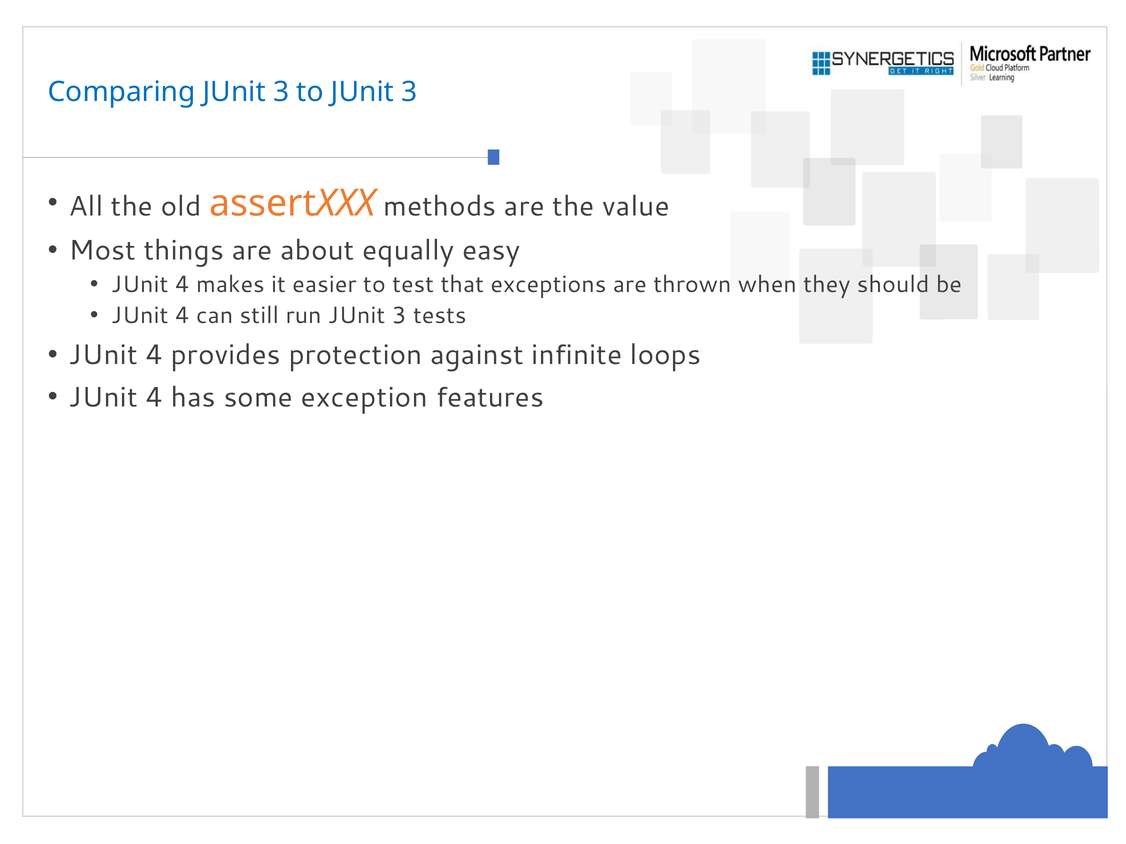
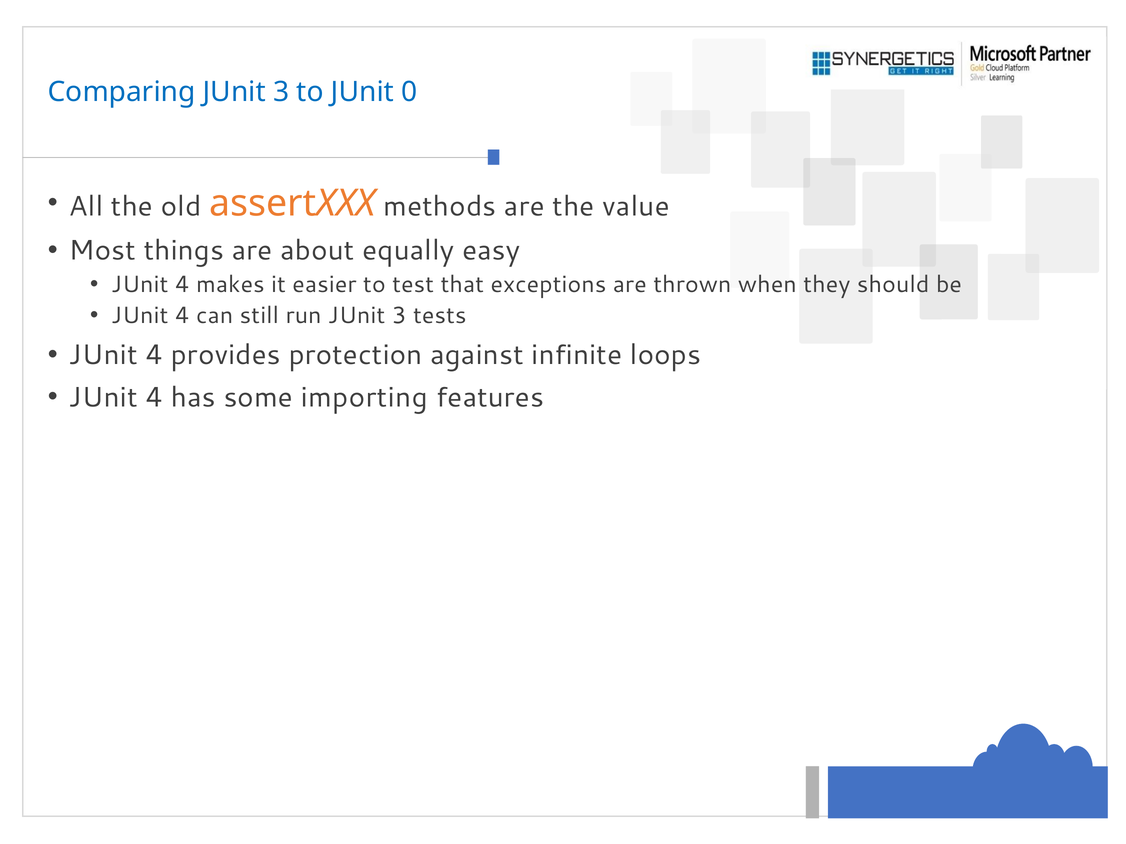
to JUnit 3: 3 -> 0 (409, 92)
exception: exception -> importing (364, 397)
